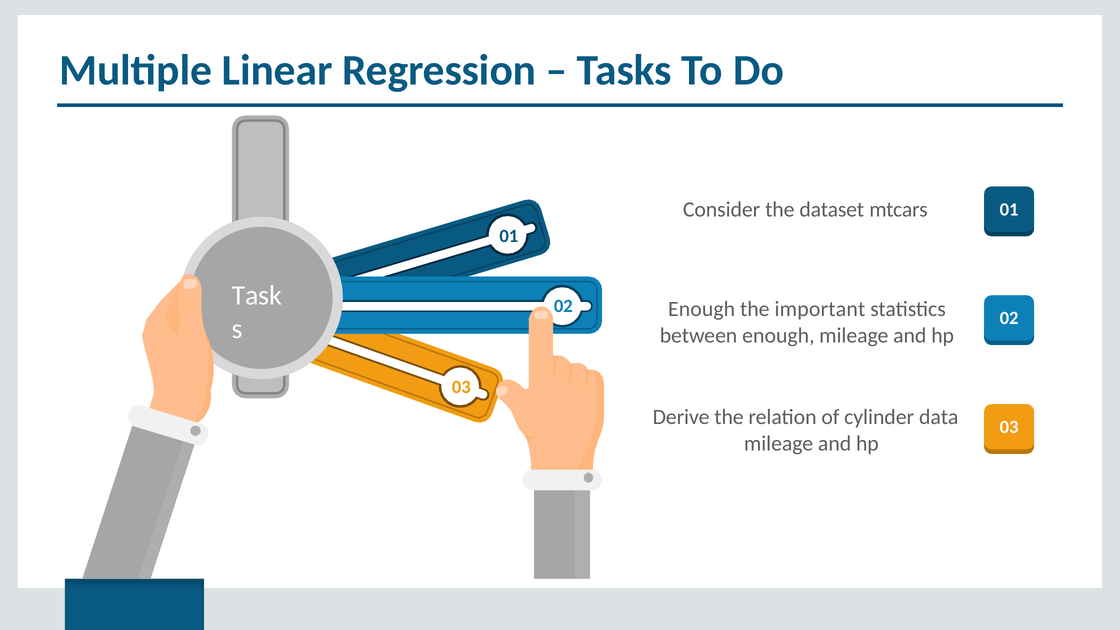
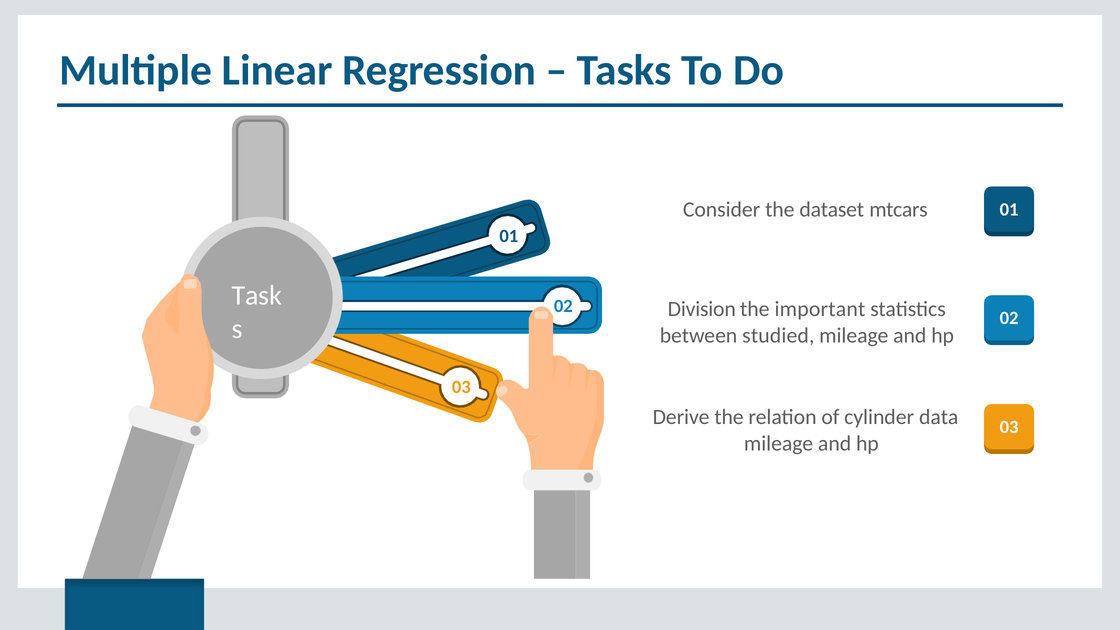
Enough: Enough -> Division (702, 309)
between enough: enough -> studied (778, 335)
